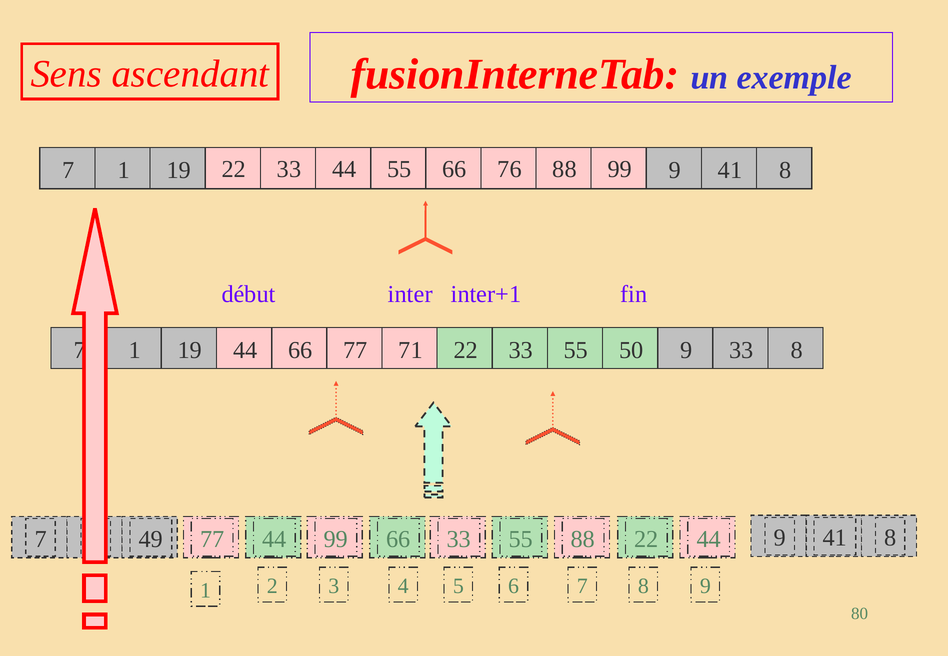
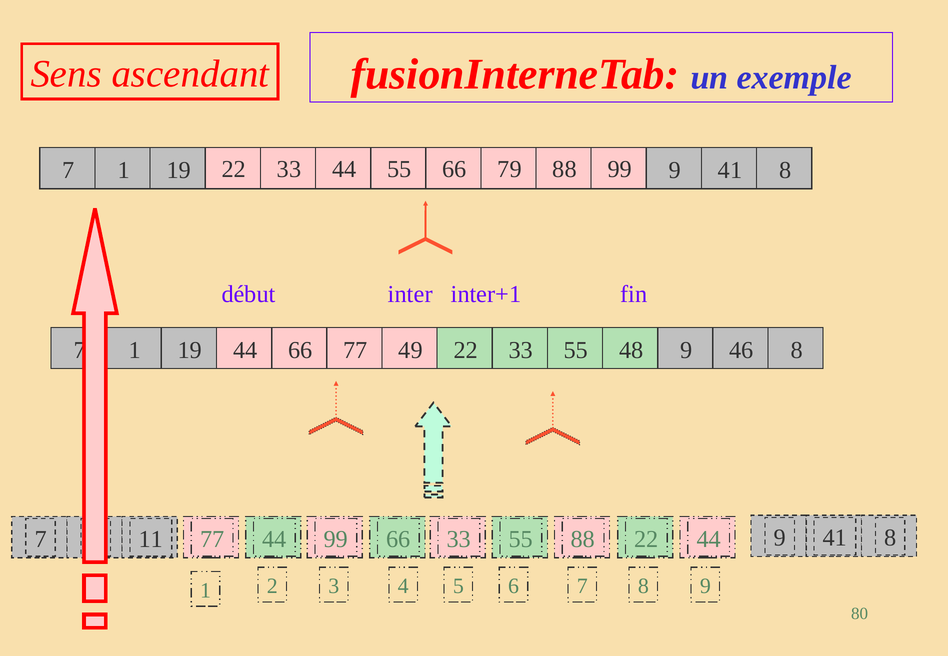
76: 76 -> 79 (510, 169)
71: 71 -> 49 (411, 350)
50: 50 -> 48 (631, 350)
9 33: 33 -> 46 (741, 350)
49: 49 -> 11 (151, 539)
